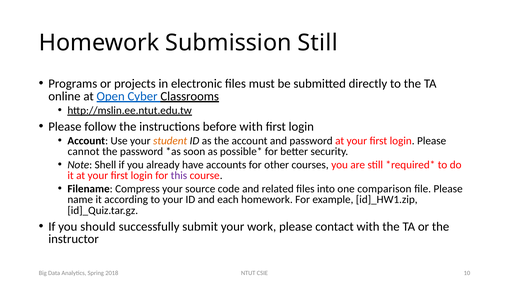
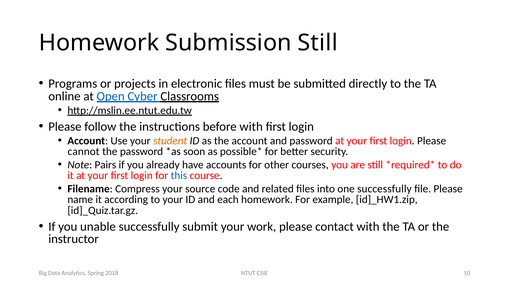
Shell: Shell -> Pairs (105, 165)
this colour: purple -> blue (179, 176)
one comparison: comparison -> successfully (384, 189)
should: should -> unable (98, 227)
